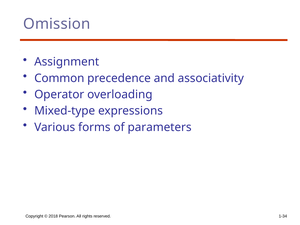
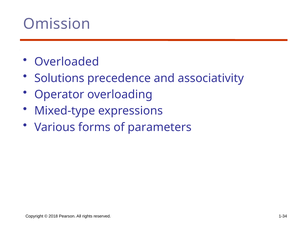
Assignment: Assignment -> Overloaded (67, 62)
Common: Common -> Solutions (59, 78)
